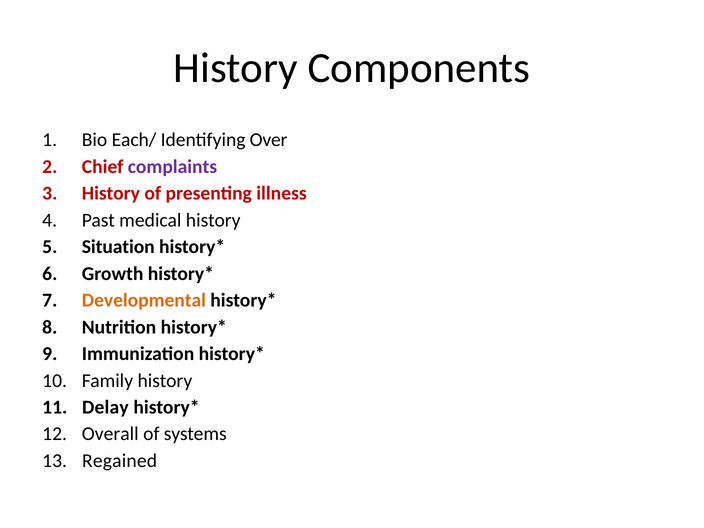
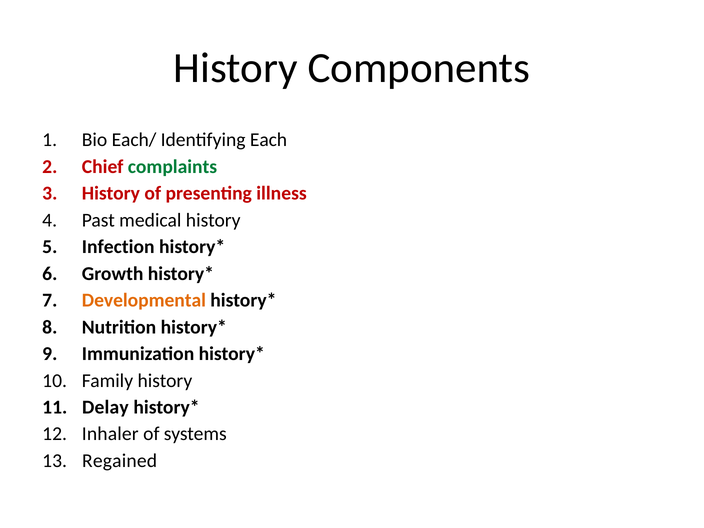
Over: Over -> Each (269, 140)
complaints colour: purple -> green (172, 167)
Situation: Situation -> Infection (118, 247)
Overall: Overall -> Inhaler (110, 434)
